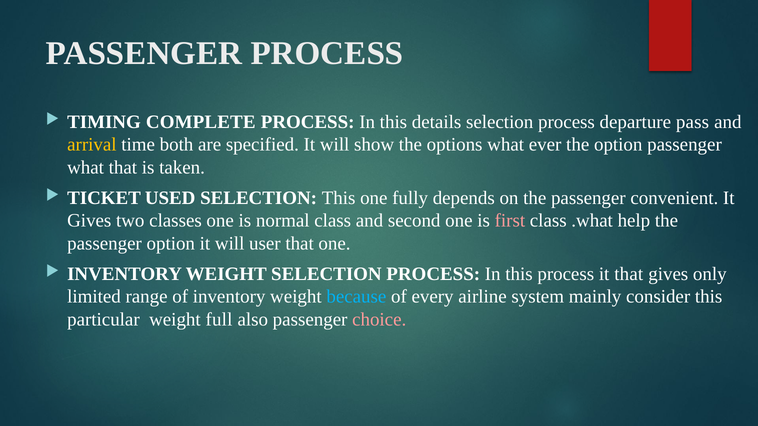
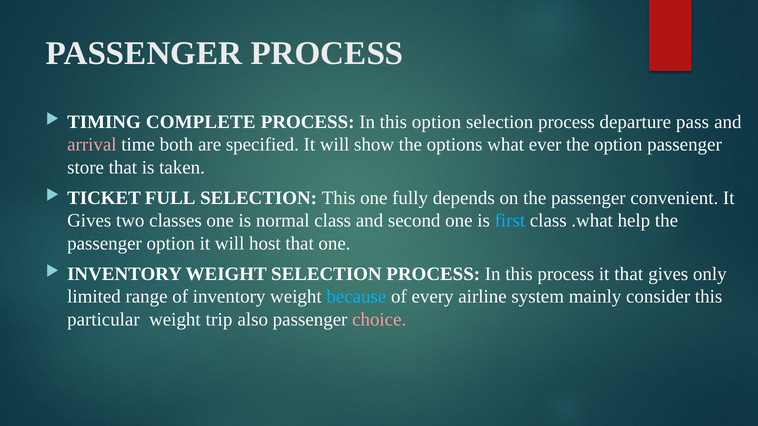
this details: details -> option (436, 122)
arrival colour: yellow -> pink (92, 145)
what: what -> store (86, 167)
USED: USED -> FULL (170, 198)
first colour: pink -> light blue (510, 221)
user: user -> host (265, 244)
full: full -> trip (219, 320)
